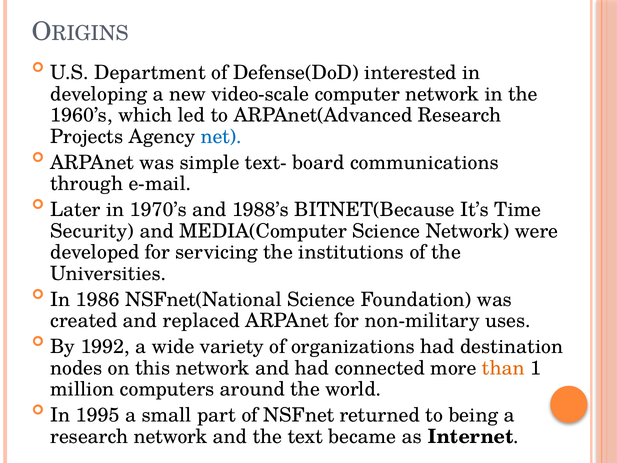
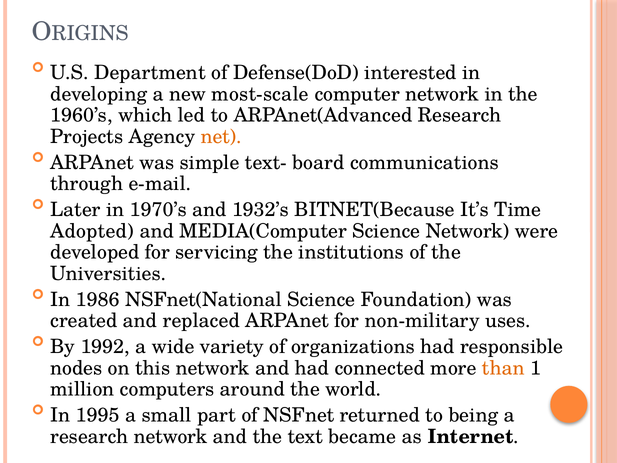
video-scale: video-scale -> most-scale (260, 94)
net colour: blue -> orange (221, 137)
1988’s: 1988’s -> 1932’s (260, 210)
Security: Security -> Adopted (92, 231)
destination: destination -> responsible (512, 347)
